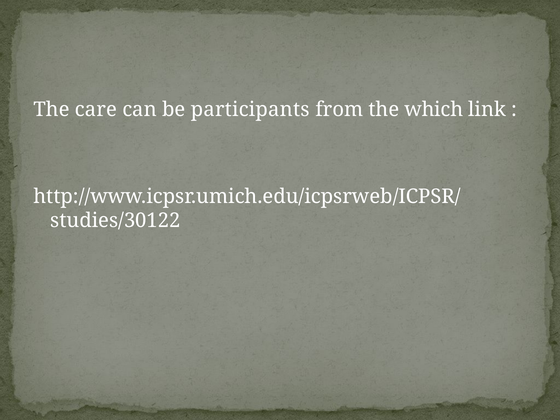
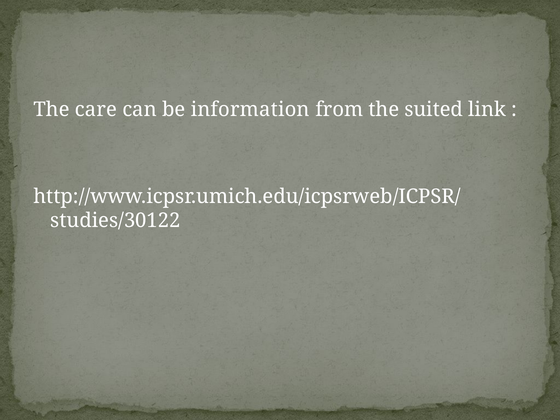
participants: participants -> information (250, 110)
which: which -> suited (434, 110)
